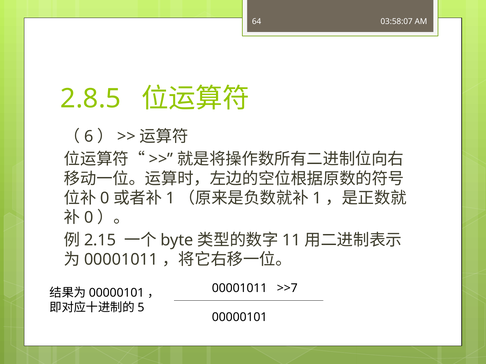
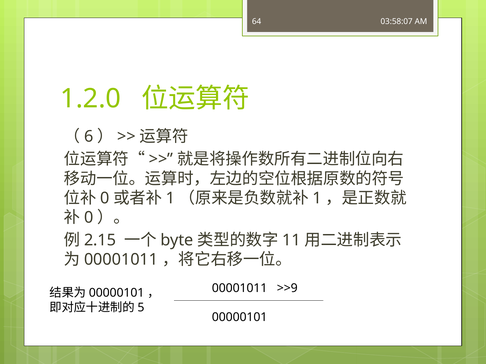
2.8.5: 2.8.5 -> 1.2.0 (91, 99)
>>7: >>7 -> >>9 (287, 288)
